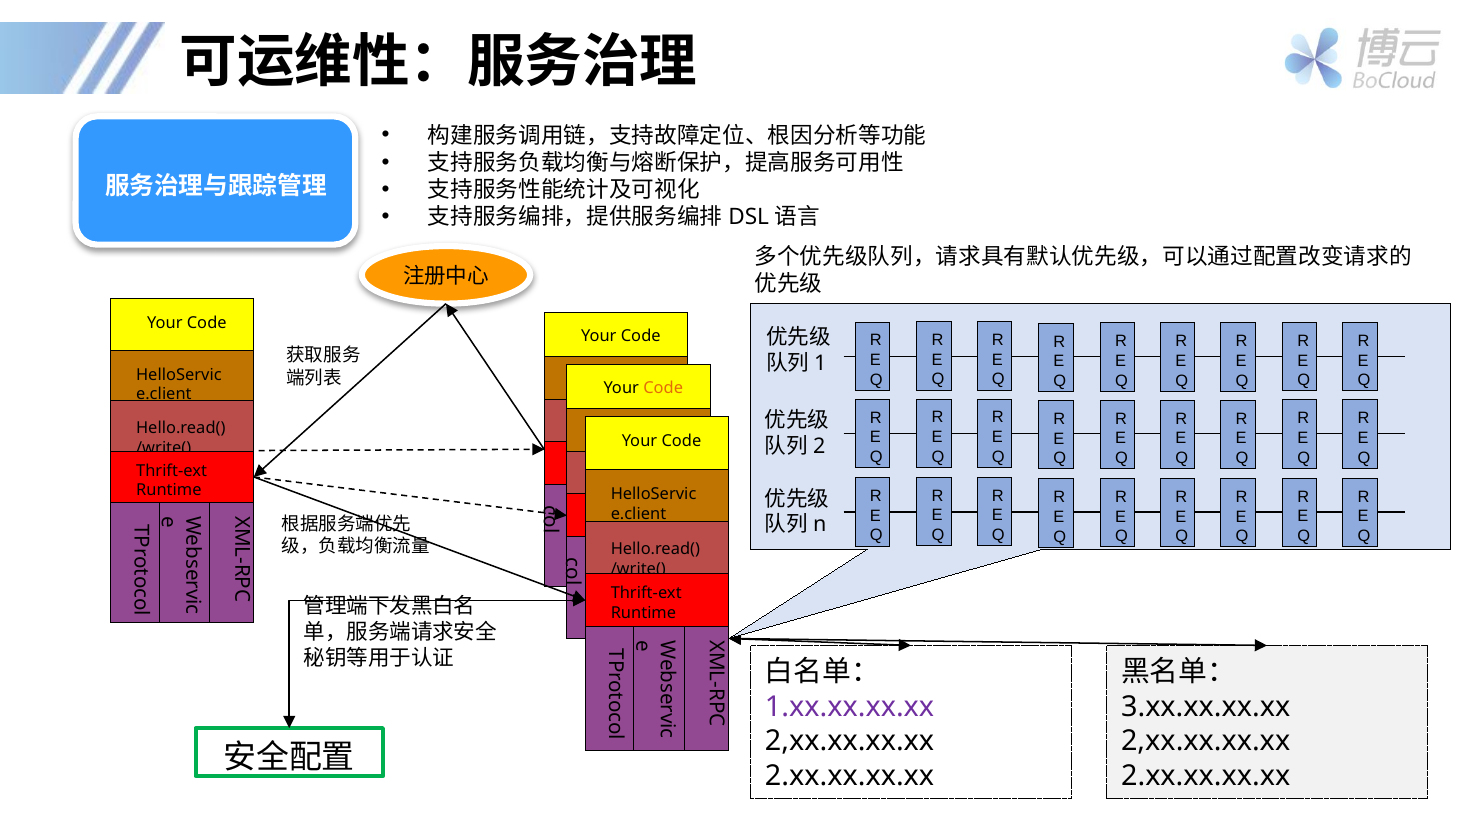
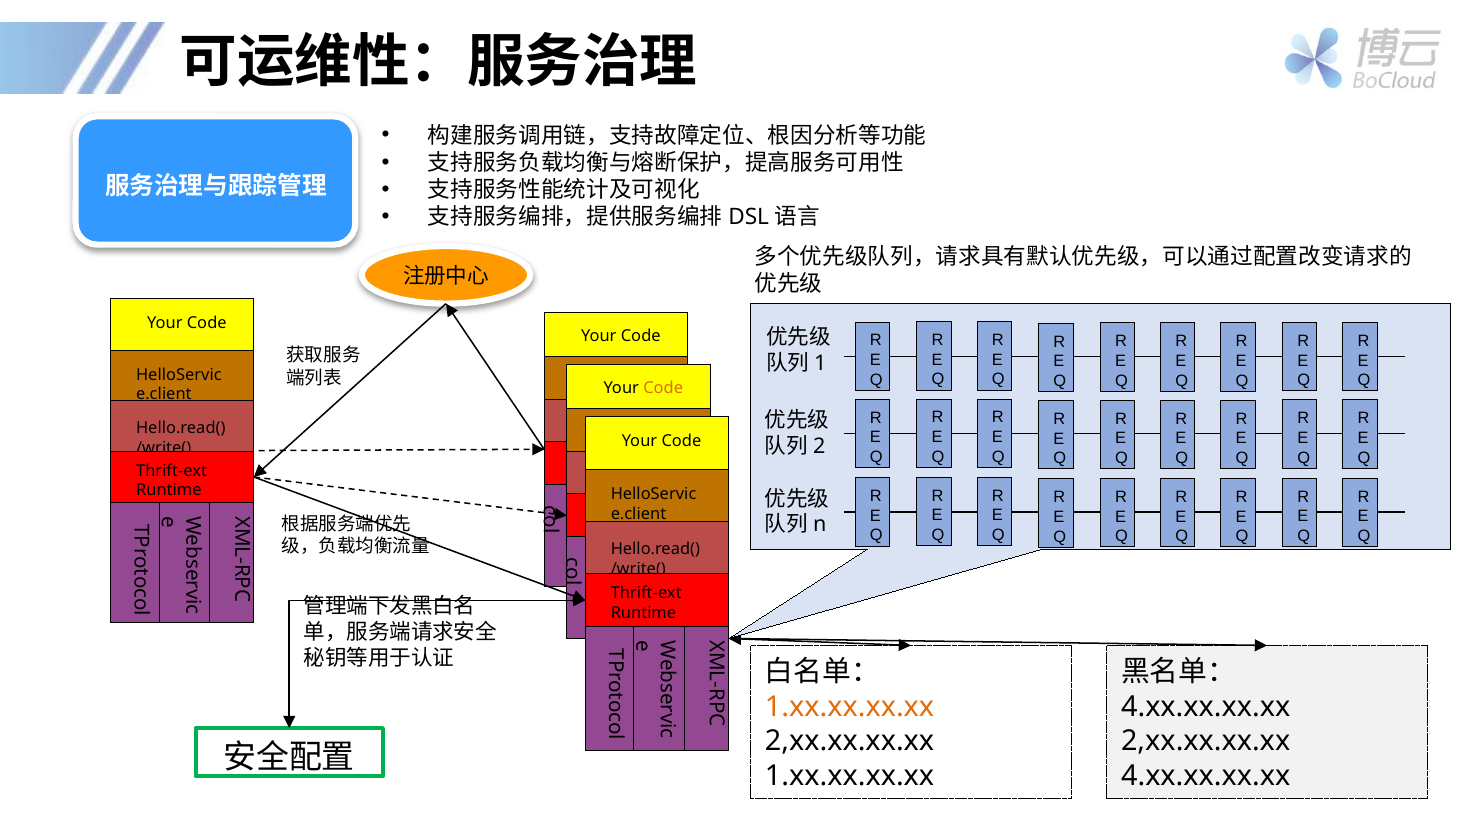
1.xx.xx.xx.xx colour: purple -> orange (850, 706)
3.xx.xx.xx.xx: 3.xx.xx.xx.xx -> 4.xx.xx.xx.xx (1206, 706)
2.xx.xx.xx.xx: 2.xx.xx.xx.xx -> 1.xx.xx.xx.xx (850, 775)
2.xx.xx.xx.xx: 2.xx.xx.xx.xx -> 4.xx.xx.xx.xx (1206, 775)
